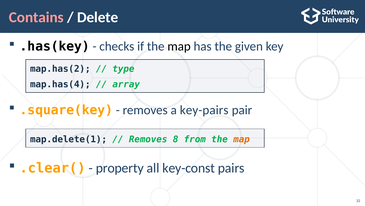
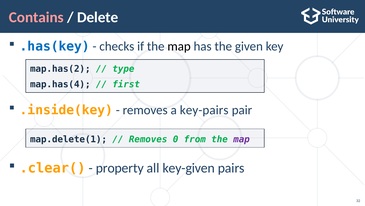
.has(key colour: black -> blue (55, 46)
array: array -> first (126, 84)
.square(key: .square(key -> .inside(key (66, 110)
8: 8 -> 0 (176, 139)
map colour: orange -> purple (242, 139)
key-const: key-const -> key-given (189, 168)
